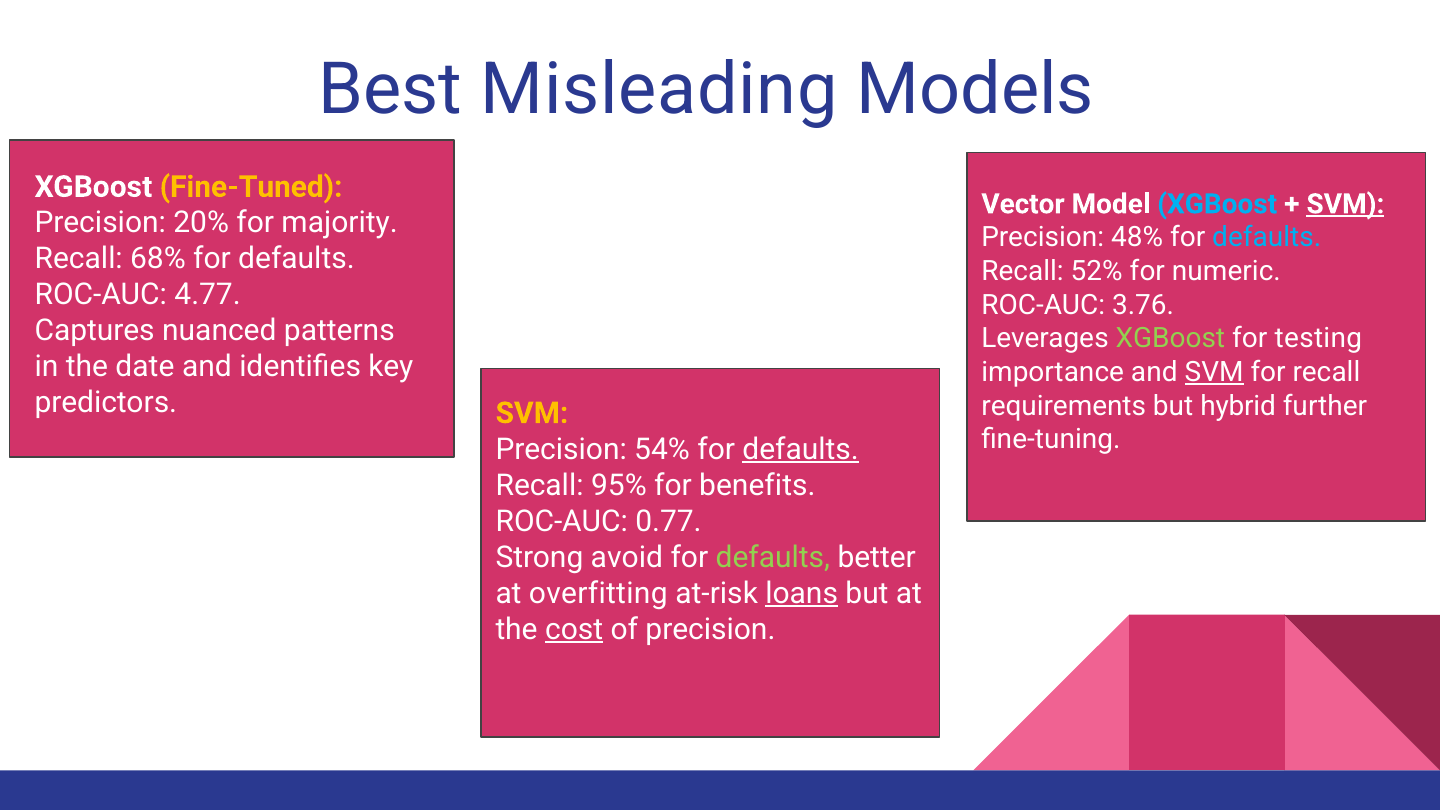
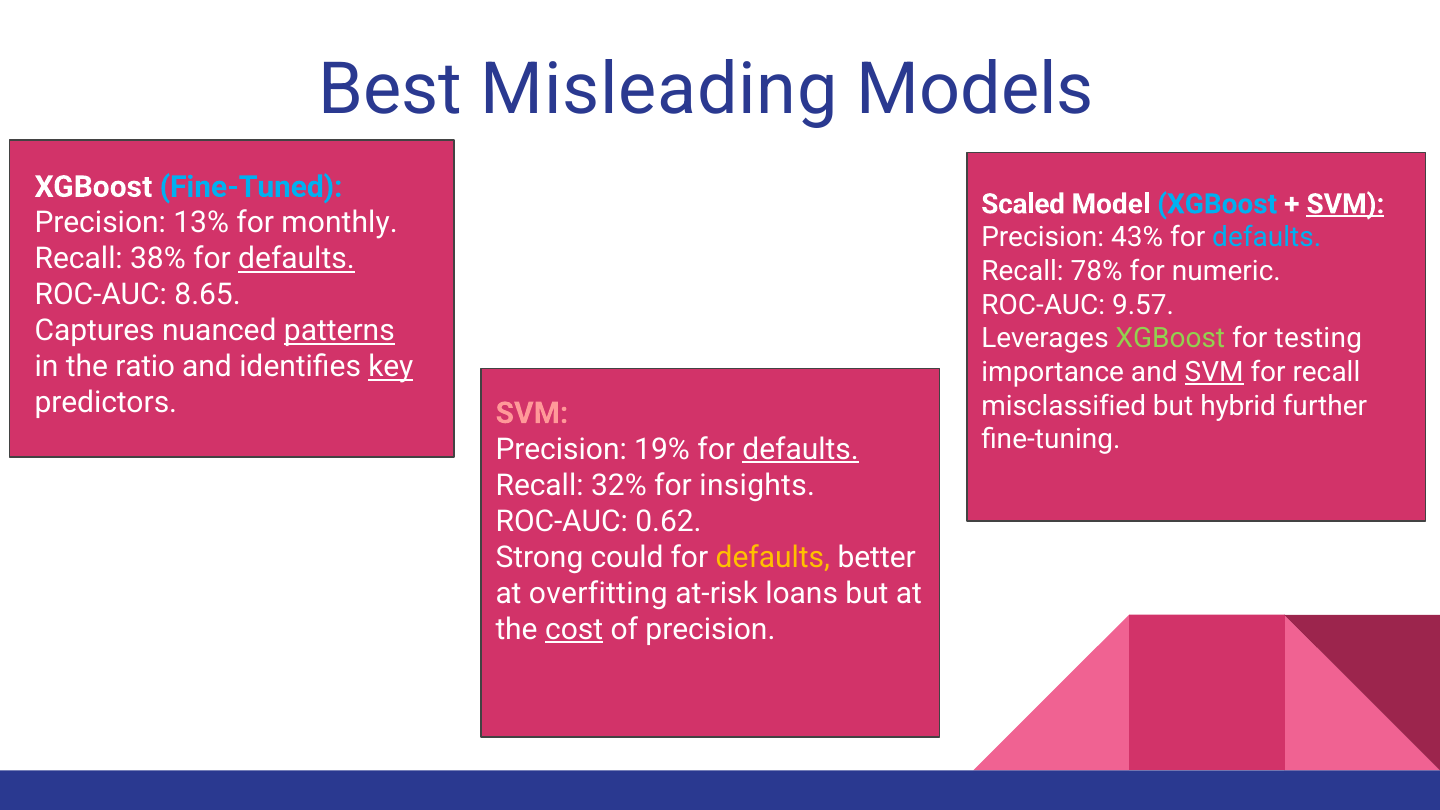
Fine-Tuned colour: yellow -> light blue (251, 187)
Vector: Vector -> Scaled (1023, 204)
20%: 20% -> 13% (201, 223)
majority: majority -> monthly (340, 223)
48%: 48% -> 43% (1137, 238)
68%: 68% -> 38% (158, 259)
defaults underline: none -> present (296, 259)
52%: 52% -> 78% (1097, 271)
4.77: 4.77 -> 8.65 (208, 295)
3.76: 3.76 -> 9.57 (1143, 305)
patterns underline: none -> present (339, 331)
date: date -> ratio (145, 367)
key underline: none -> present (391, 367)
SVM colour: yellow -> pink (532, 413)
requirements: requirements -> misclassified (1064, 406)
54%: 54% -> 19% (662, 449)
95%: 95% -> 32% (619, 485)
benefits: benefits -> insights (757, 485)
0.77: 0.77 -> 0.62 (668, 521)
avoid: avoid -> could (627, 557)
defaults colour: light green -> yellow (773, 557)
loans underline: present -> none (802, 593)
